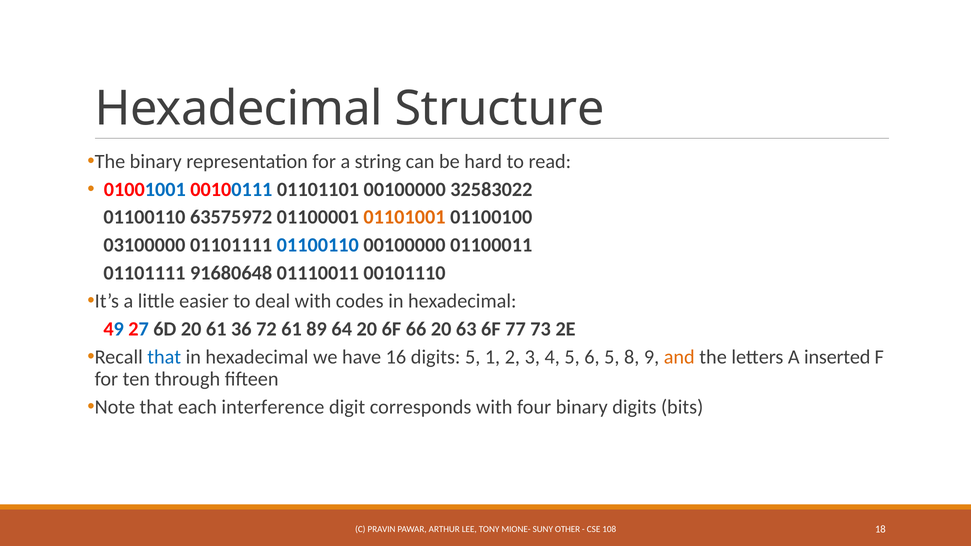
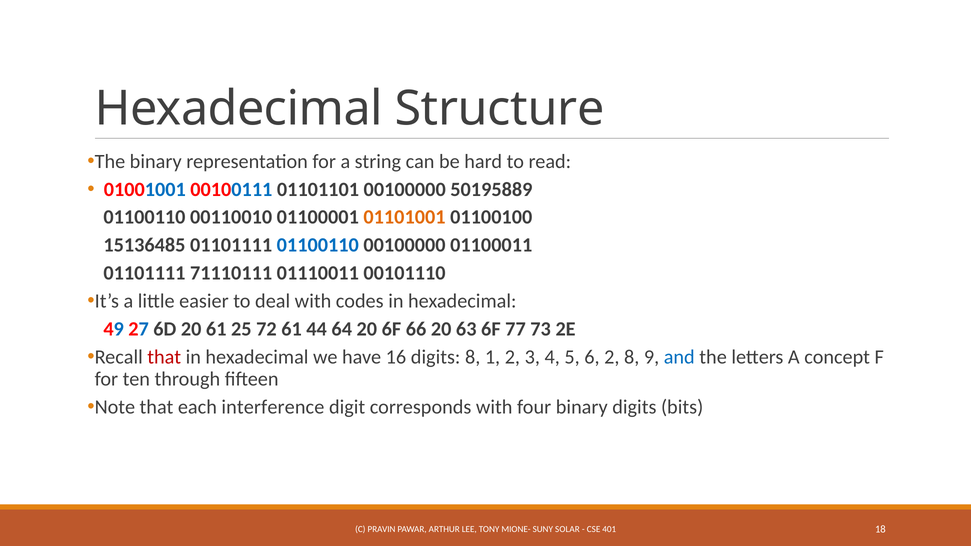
32583022: 32583022 -> 50195889 (491, 189)
63575972: 63575972 -> 00110010 (231, 217)
03100000: 03100000 -> 15136485 (144, 245)
91680648: 91680648 -> 71110111 (231, 273)
36: 36 -> 25 (241, 329)
89: 89 -> 44 (317, 329)
that colour: blue -> red (164, 357)
digits 5: 5 -> 8 (473, 357)
6 5: 5 -> 2 (612, 357)
and colour: orange -> blue (679, 357)
inserted: inserted -> concept (837, 357)
OTHER: OTHER -> SOLAR (567, 530)
108: 108 -> 401 (609, 530)
